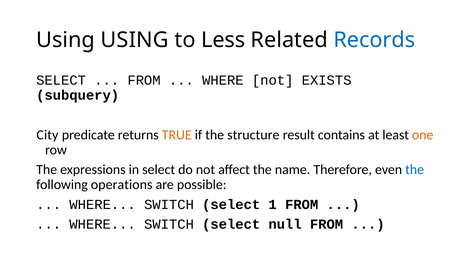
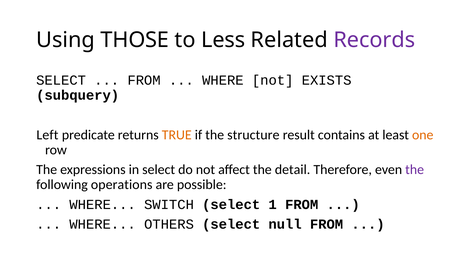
Using USING: USING -> THOSE (135, 40)
Records colour: blue -> purple (374, 40)
City: City -> Left (47, 135)
name: name -> detail (293, 170)
the colour: blue -> purple (415, 170)
SWITCH: SWITCH -> OTHERS (169, 225)
